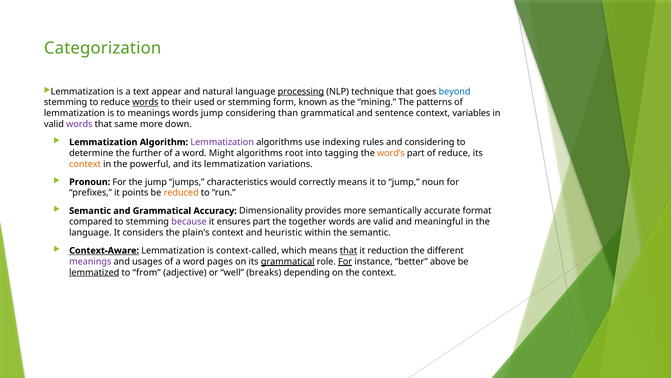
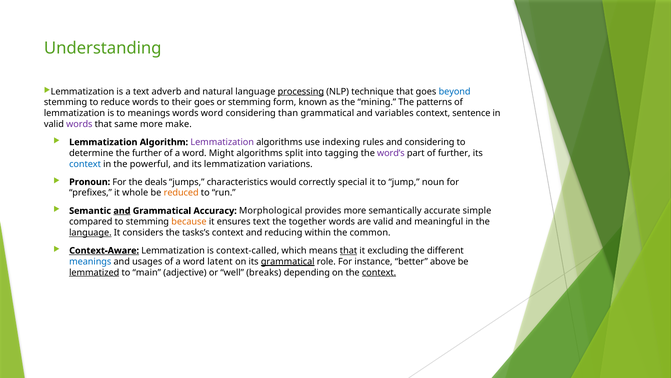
Categorization: Categorization -> Understanding (103, 48)
appear: appear -> adverb (167, 91)
words underline: present -> none (145, 102)
their used: used -> goes (204, 102)
words jump: jump -> word (212, 113)
sentence: sentence -> variables (394, 113)
variables: variables -> sentence (471, 113)
down: down -> make (178, 124)
root: root -> split (294, 153)
word’s colour: orange -> purple (391, 153)
of reduce: reduce -> further (454, 153)
context colour: orange -> blue (85, 164)
the jump: jump -> deals (156, 182)
correctly means: means -> special (353, 182)
points: points -> whole (135, 193)
and underline: none -> present (122, 211)
Dimensionality: Dimensionality -> Morphological (271, 211)
format: format -> simple (477, 211)
because colour: purple -> orange (189, 221)
ensures part: part -> text (261, 221)
language underline: none -> present (90, 232)
plain’s: plain’s -> tasks’s (196, 232)
heuristic: heuristic -> reducing (283, 232)
the semantic: semantic -> common (370, 232)
reduction: reduction -> excluding (388, 250)
meanings colour: purple -> blue (90, 261)
pages: pages -> latent (220, 261)
For underline: present -> none (345, 261)
from: from -> main (147, 272)
context underline: none -> present (379, 272)
